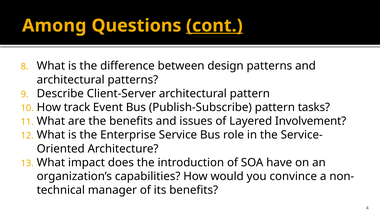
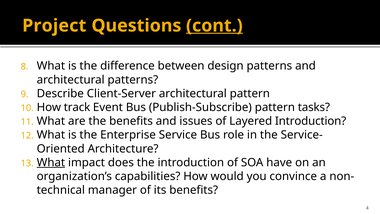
Among: Among -> Project (54, 26)
Layered Involvement: Involvement -> Introduction (311, 121)
What underline: none -> present (51, 162)
